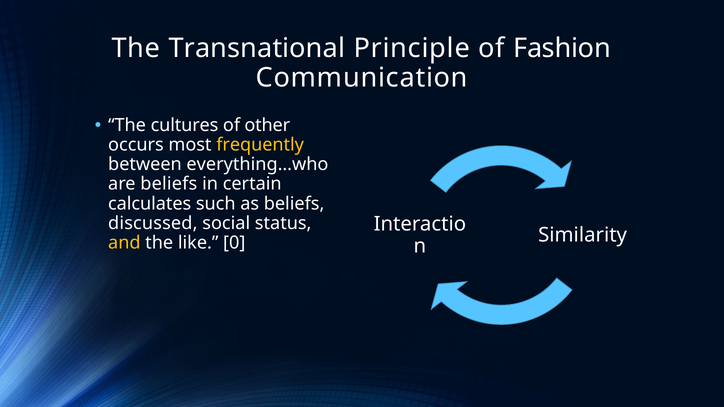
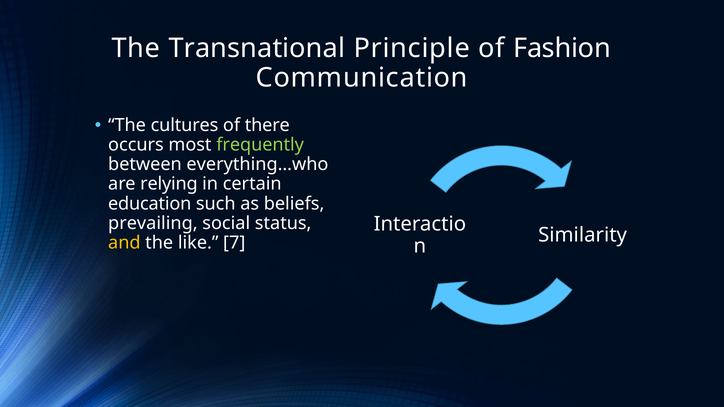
other: other -> there (267, 126)
frequently colour: yellow -> light green (260, 145)
are beliefs: beliefs -> relying (169, 184)
calculates: calculates -> education (150, 204)
discussed: discussed -> prevailing (153, 223)
0: 0 -> 7 (234, 243)
